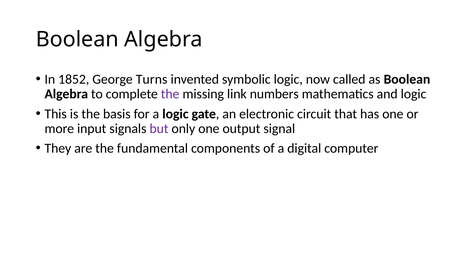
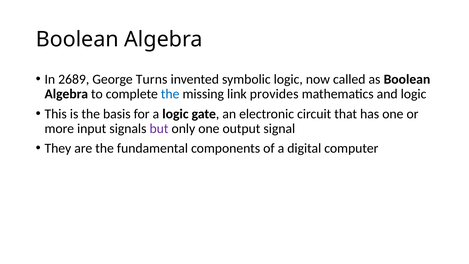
1852: 1852 -> 2689 (74, 79)
the colour: purple -> blue (170, 94)
numbers: numbers -> provides (274, 94)
